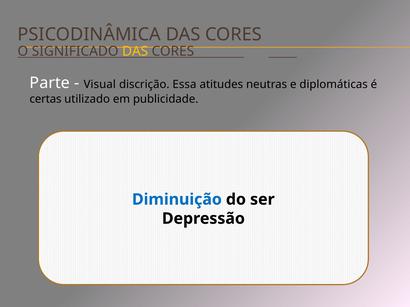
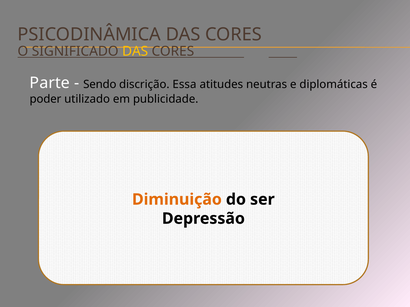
Visual: Visual -> Sendo (100, 85)
certas: certas -> poder (45, 99)
Diminuição colour: blue -> orange (177, 200)
